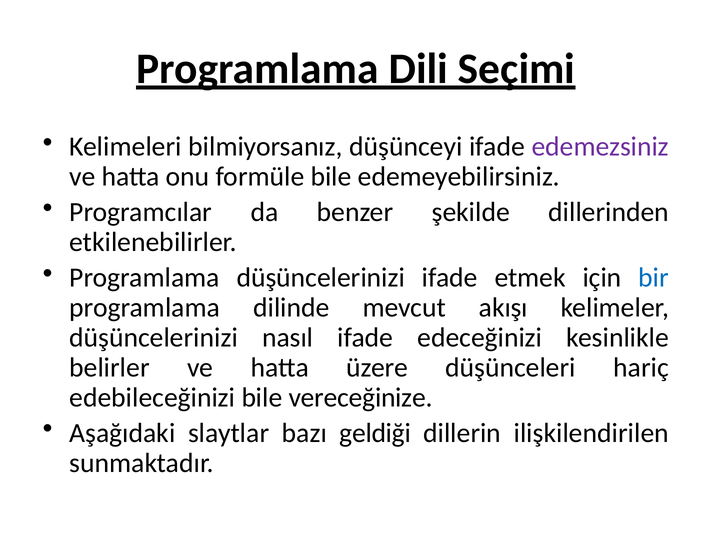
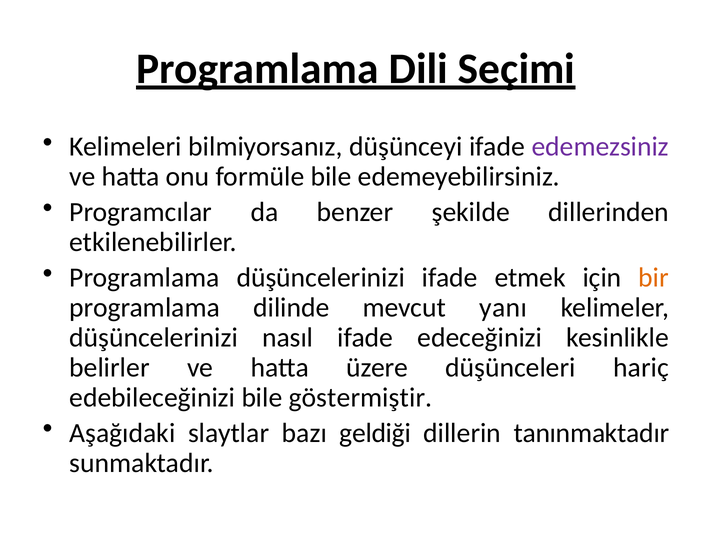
bir colour: blue -> orange (654, 278)
akışı: akışı -> yanı (503, 308)
vereceğinize: vereceğinize -> göstermiştir (360, 397)
ilişkilendirilen: ilişkilendirilen -> tanınmaktadır (591, 433)
